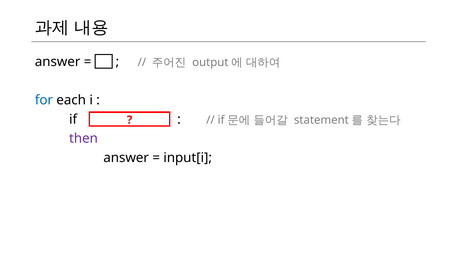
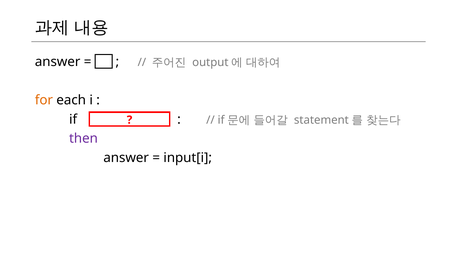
for colour: blue -> orange (44, 100)
